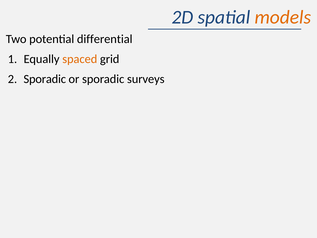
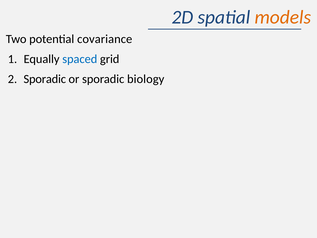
differential: differential -> covariance (105, 39)
spaced colour: orange -> blue (80, 59)
surveys: surveys -> biology (146, 79)
